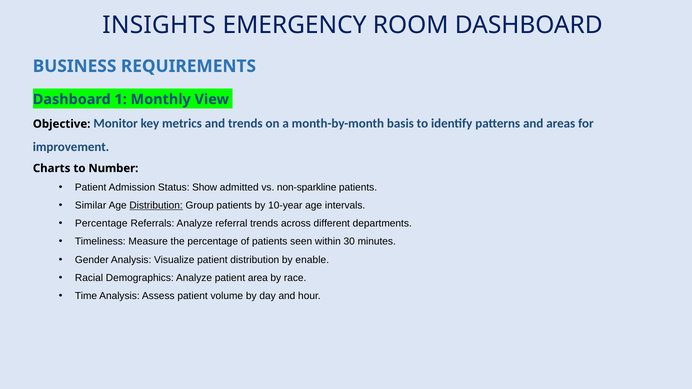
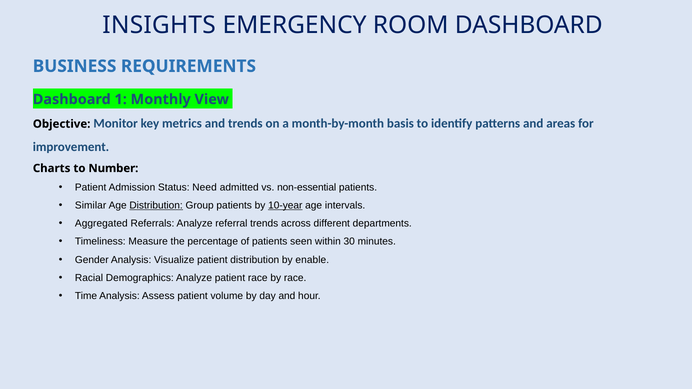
Show: Show -> Need (205, 187)
non-sparkline: non-sparkline -> non-essential (307, 187)
10-year underline: none -> present (285, 205)
Percentage: Percentage -> Aggregated (101, 224)
patient area: area -> race (258, 278)
